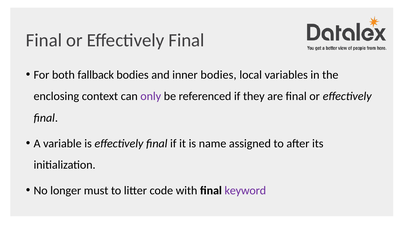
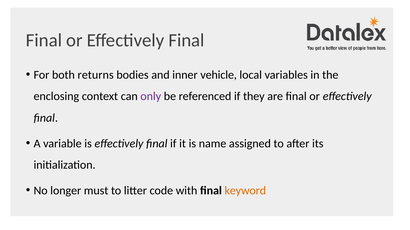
fallback: fallback -> returns (96, 75)
inner bodies: bodies -> vehicle (219, 75)
keyword colour: purple -> orange (245, 191)
